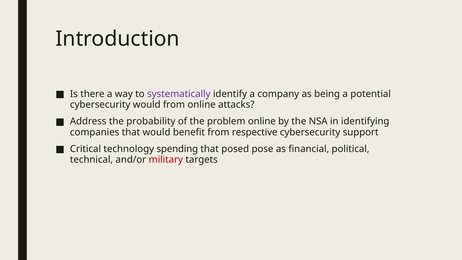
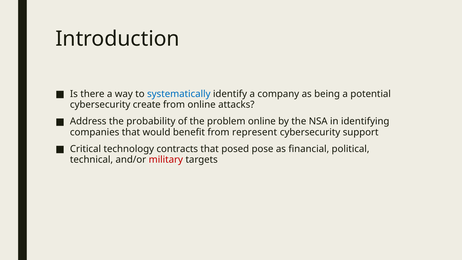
systematically colour: purple -> blue (179, 94)
cybersecurity would: would -> create (147, 105)
respective: respective -> represent (255, 132)
spending: spending -> contracts (177, 149)
